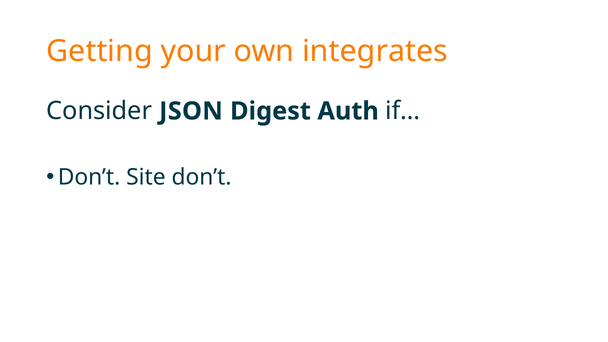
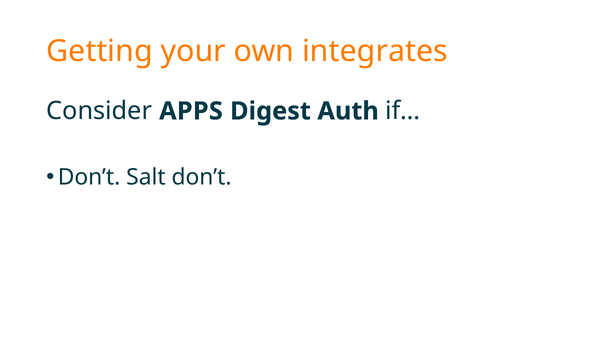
JSON: JSON -> APPS (191, 111)
Site: Site -> Salt (146, 177)
